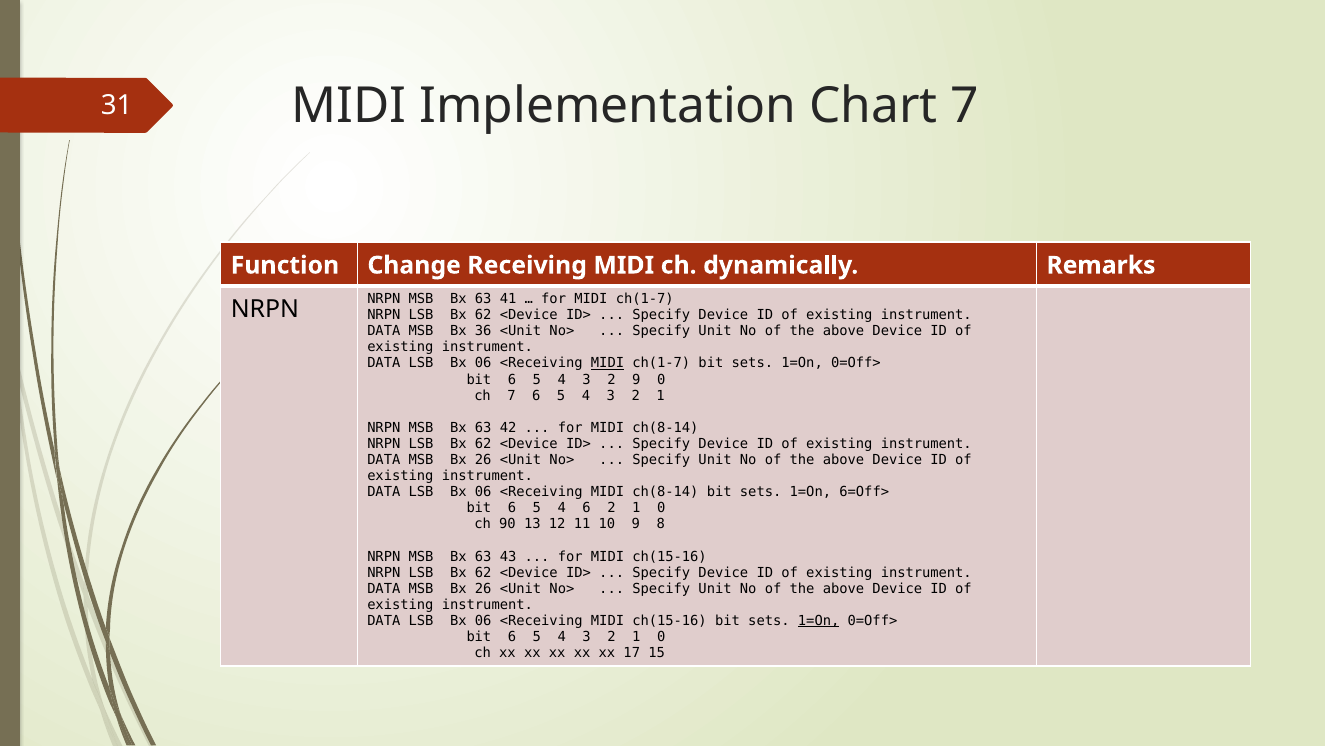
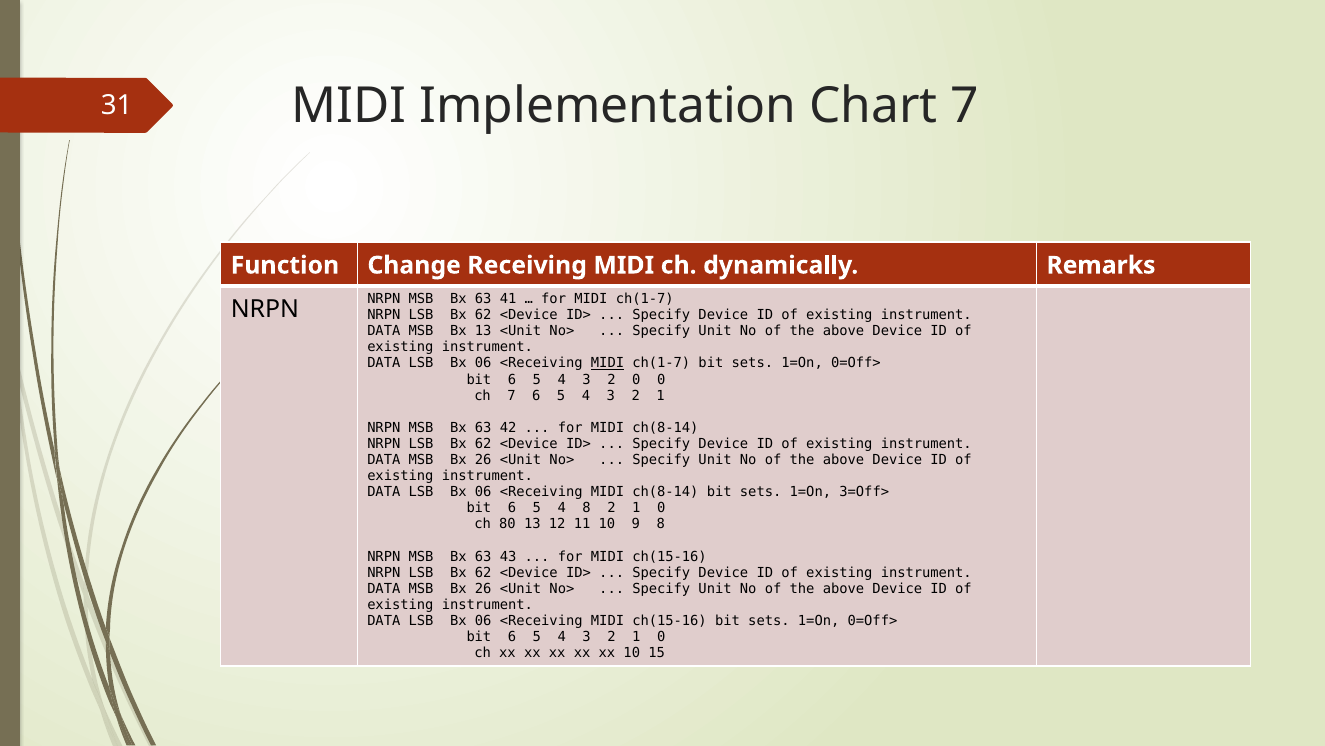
Bx 36: 36 -> 13 (483, 331)
2 9: 9 -> 0 (636, 379)
6=Off>: 6=Off> -> 3=Off> (864, 492)
4 6: 6 -> 8 (587, 508)
90: 90 -> 80 (507, 524)
1=On underline: present -> none (819, 620)
xx 17: 17 -> 10 (632, 653)
